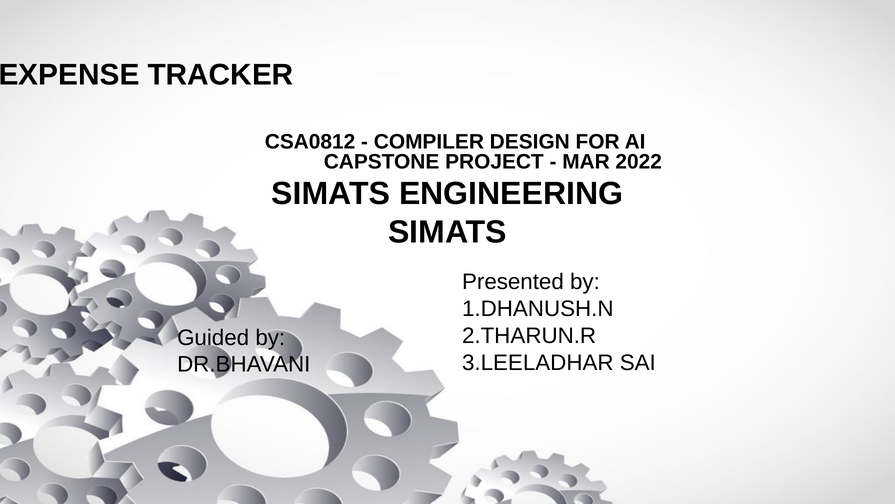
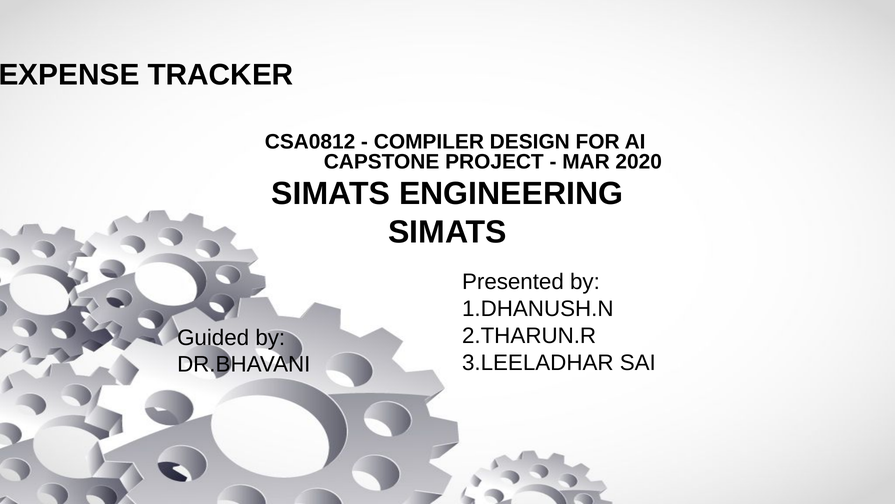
2022: 2022 -> 2020 (639, 162)
